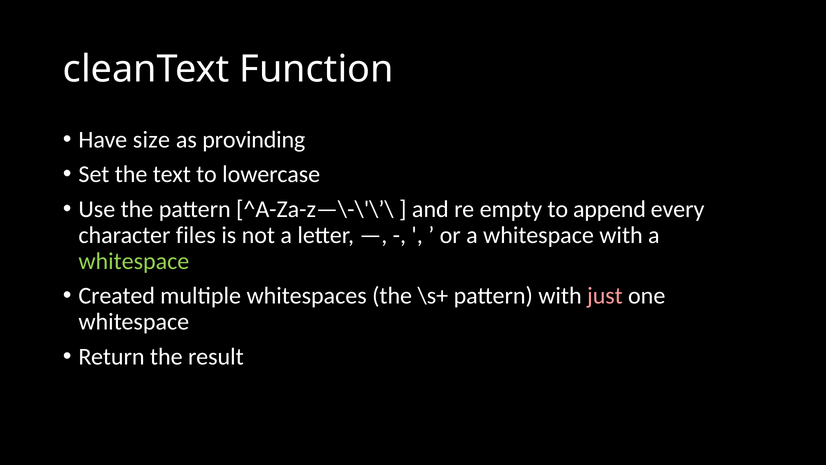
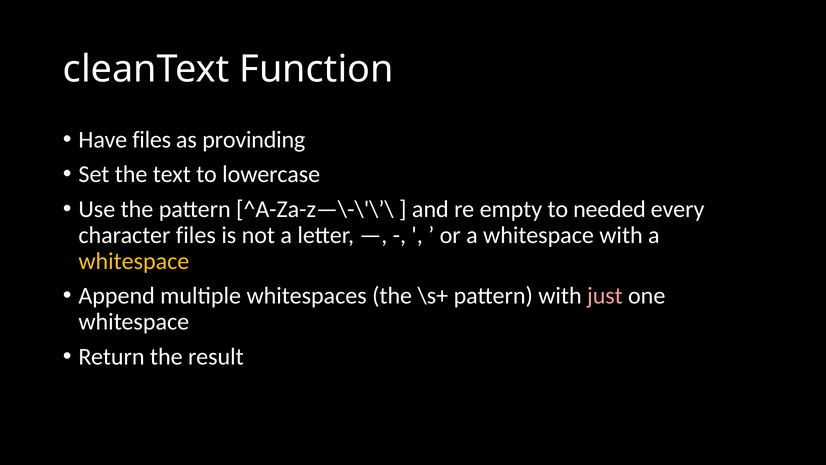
Have size: size -> files (152, 140)
append: append -> needed (609, 209)
whitespace colour: light green -> yellow (134, 261)
Created: Created -> Append (117, 296)
